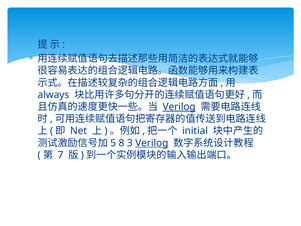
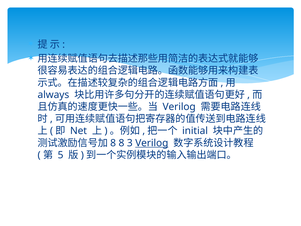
Verilog underline: present -> none (179, 107)
5: 5 -> 8 (113, 143)
7: 7 -> 5 (61, 155)
